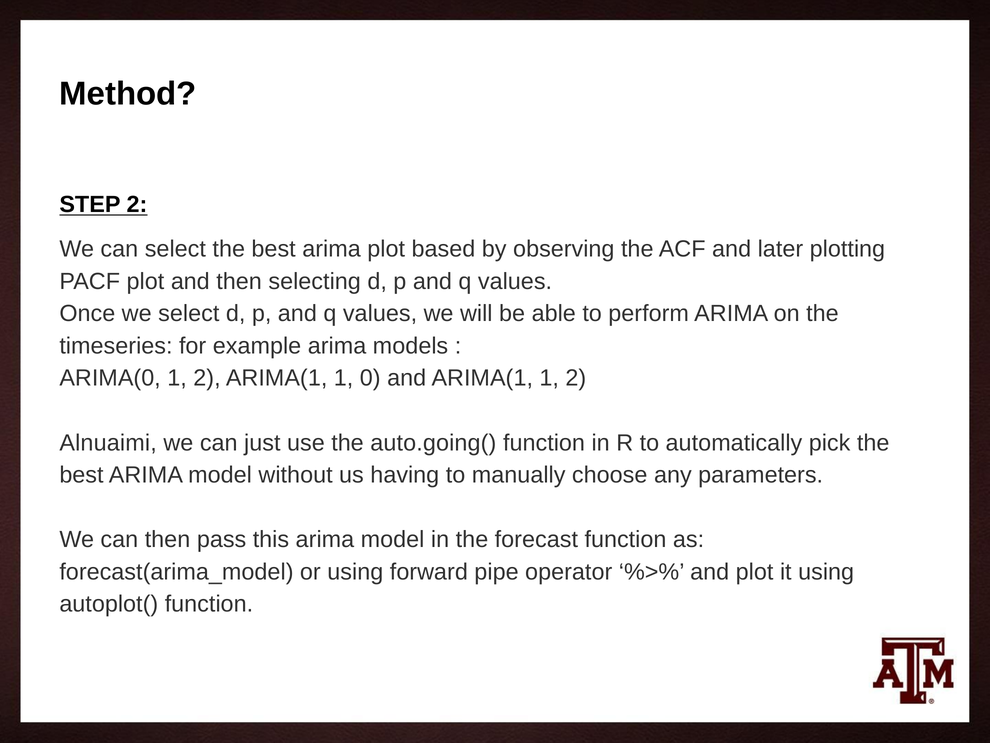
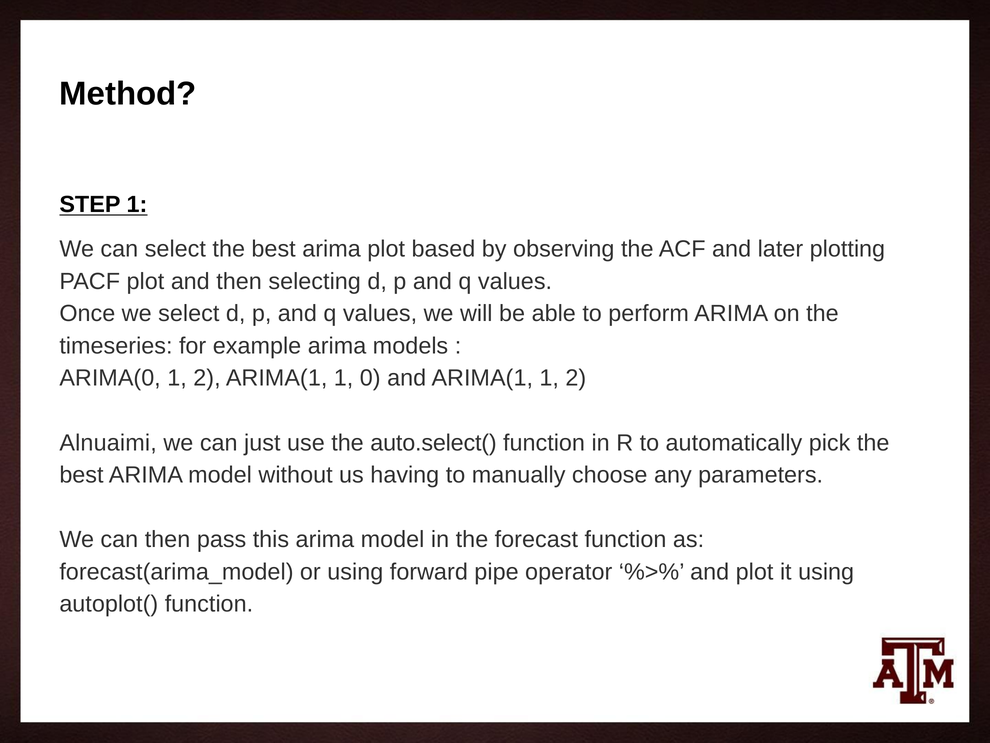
STEP 2: 2 -> 1 (137, 204)
auto.going(: auto.going( -> auto.select( (434, 442)
